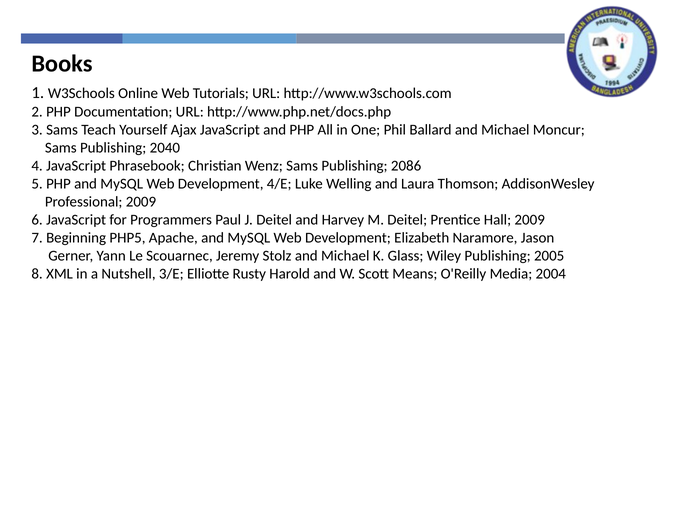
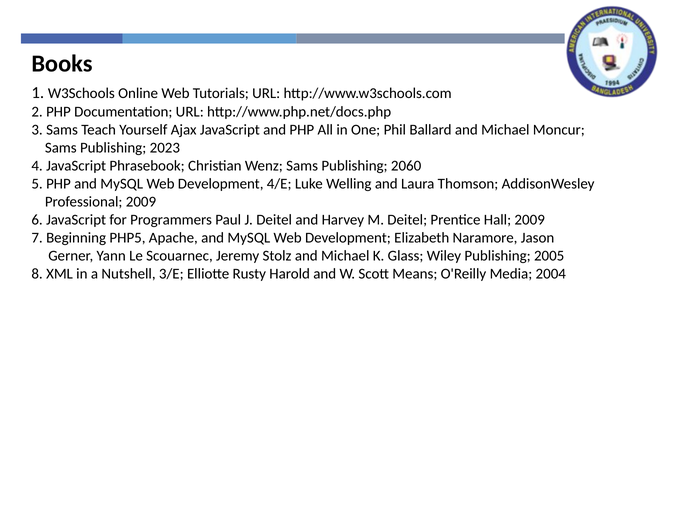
2040: 2040 -> 2023 (165, 148)
2086: 2086 -> 2060 (406, 166)
